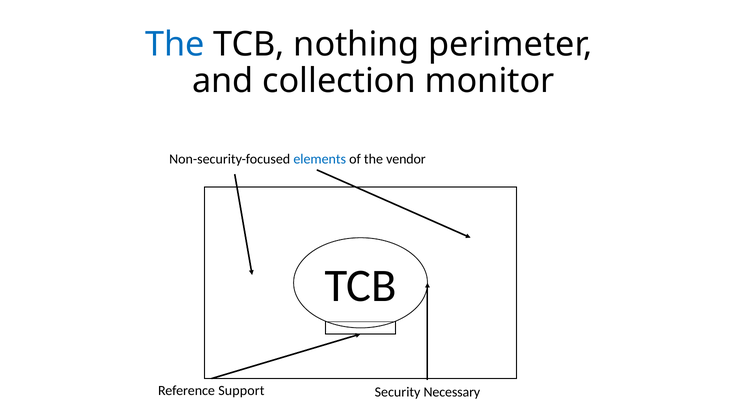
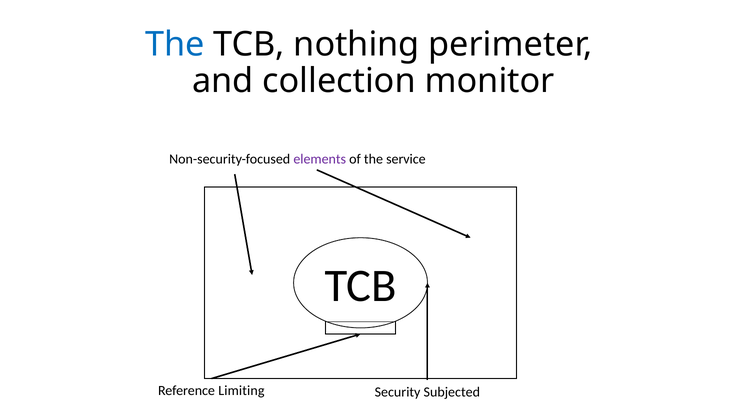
elements colour: blue -> purple (320, 159)
vendor: vendor -> service (406, 159)
Support: Support -> Limiting (241, 391)
Necessary: Necessary -> Subjected (452, 392)
